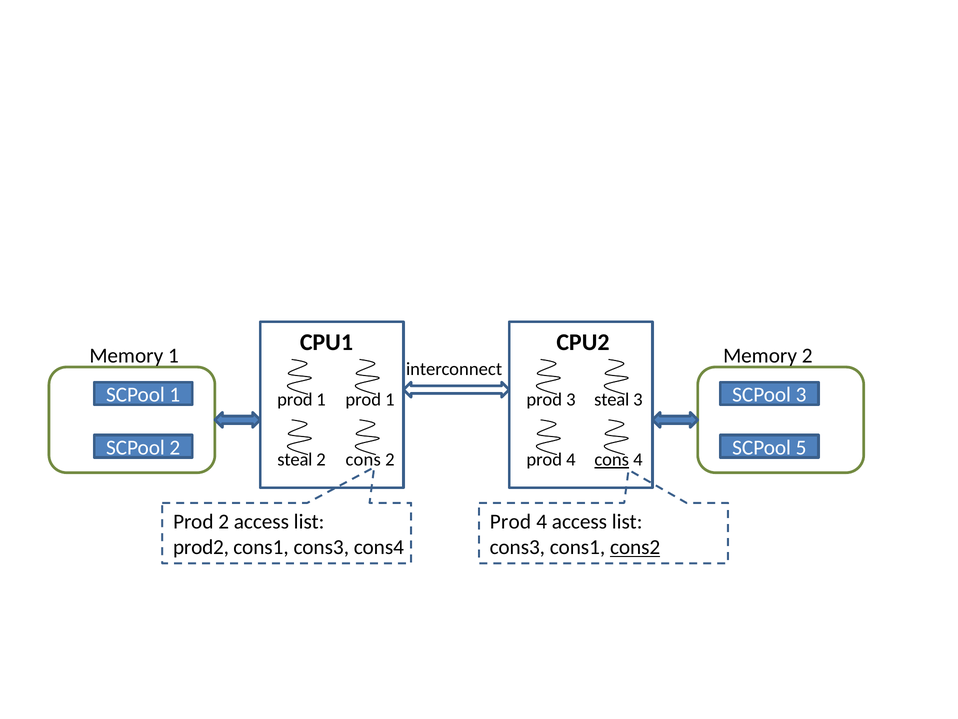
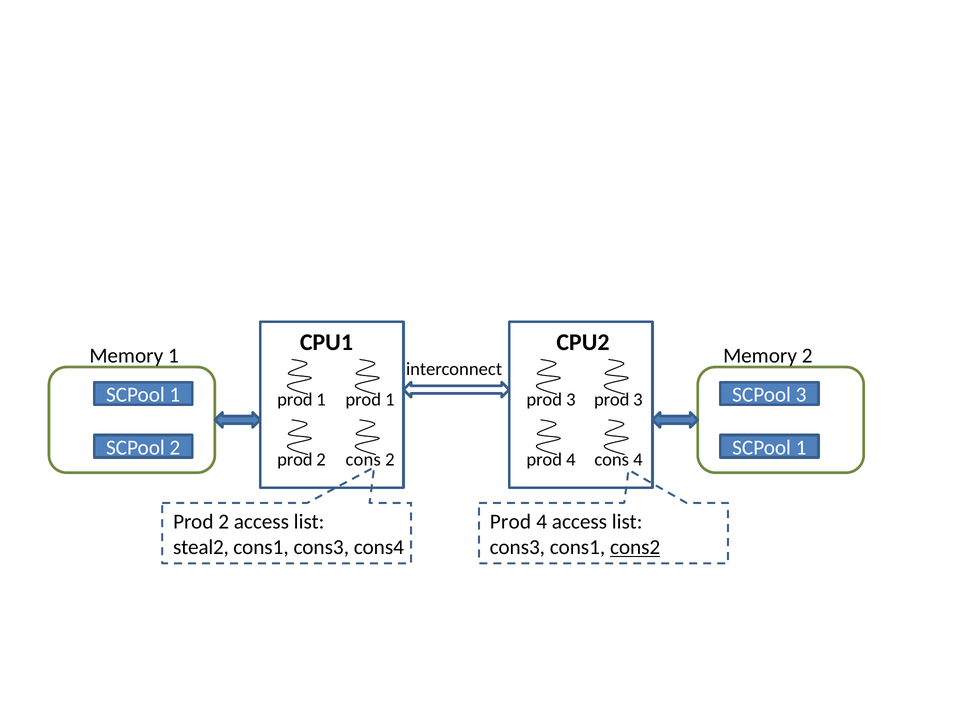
steal: steal -> prod (612, 399)
5: 5 -> 1 (801, 447)
steal: steal -> prod (295, 459)
cons underline: present -> none (612, 459)
prod2: prod2 -> steal2 (201, 547)
